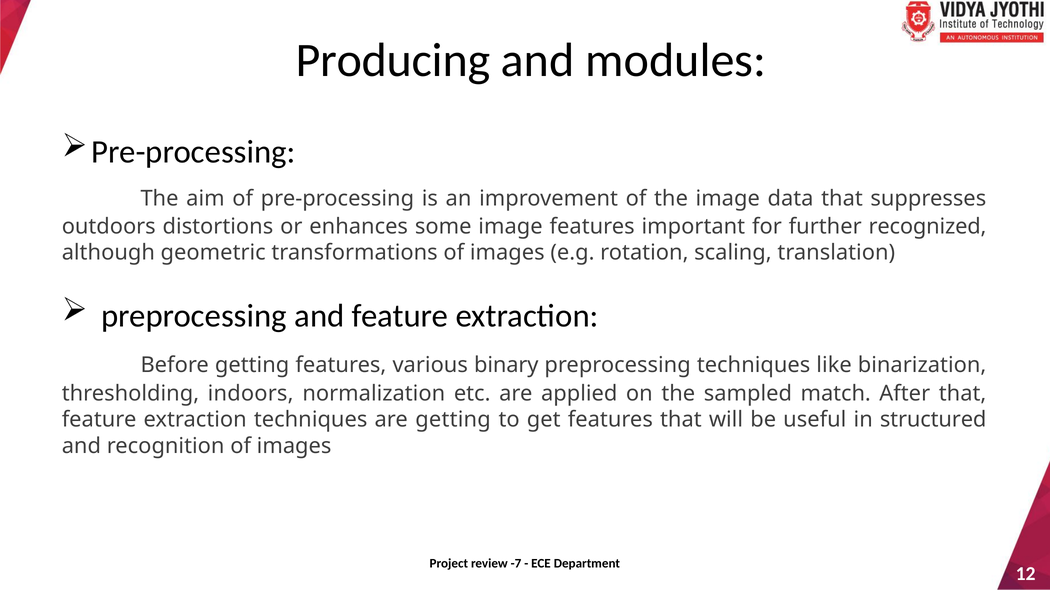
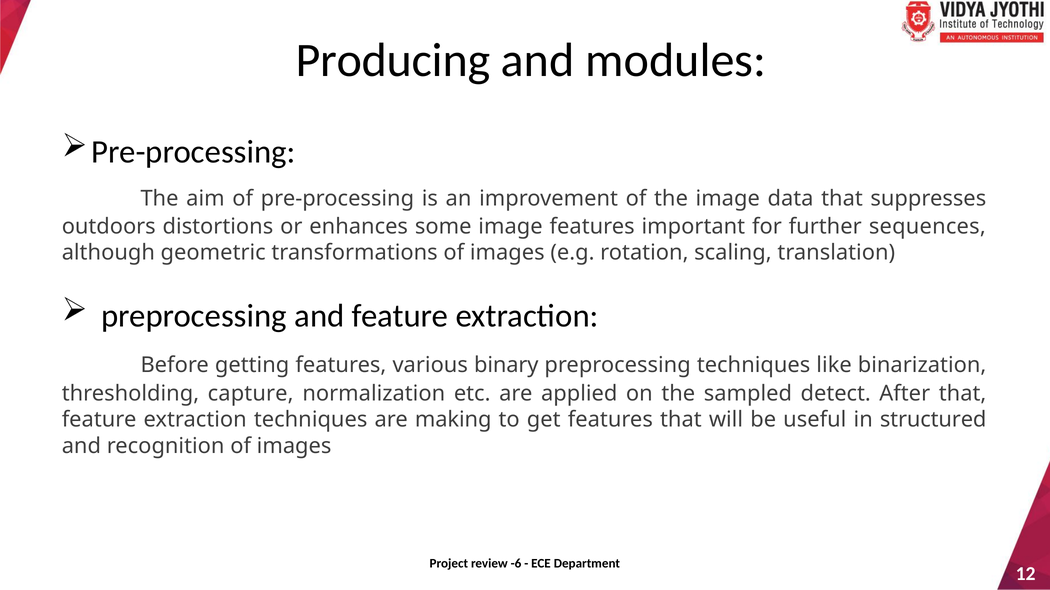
recognized: recognized -> sequences (927, 227)
indoors: indoors -> capture (251, 394)
match: match -> detect (836, 394)
are getting: getting -> making (453, 420)
-7: -7 -> -6 (516, 564)
